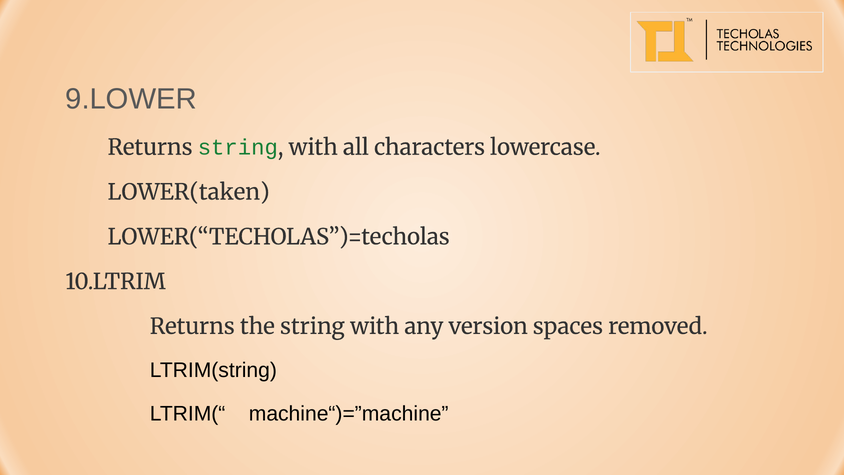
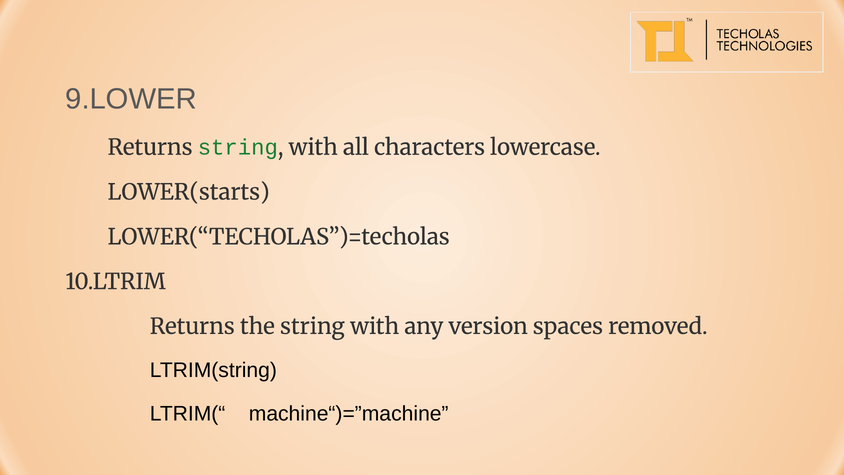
LOWER(taken: LOWER(taken -> LOWER(starts (189, 192)
